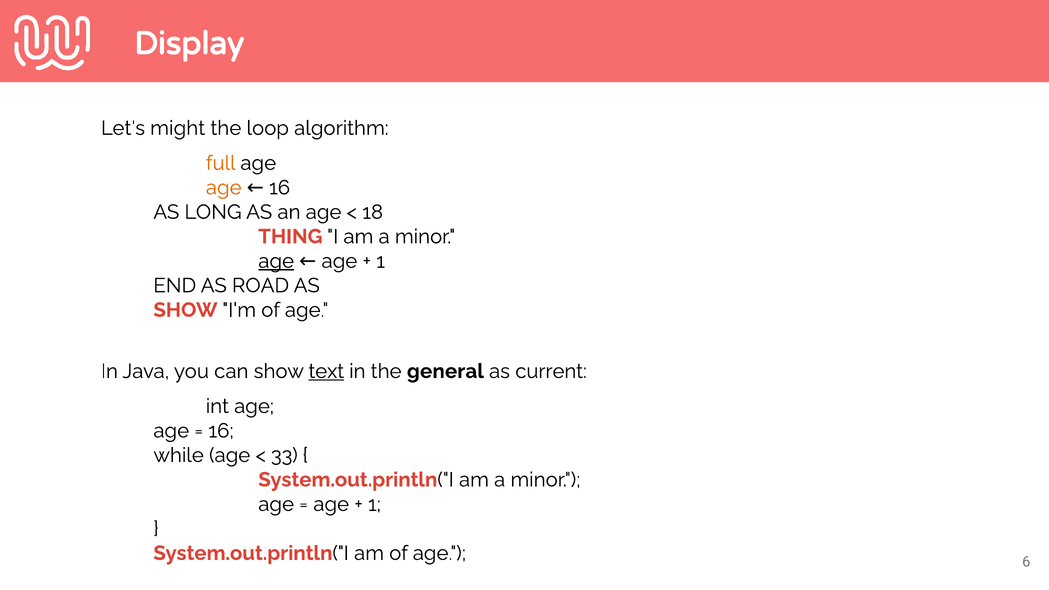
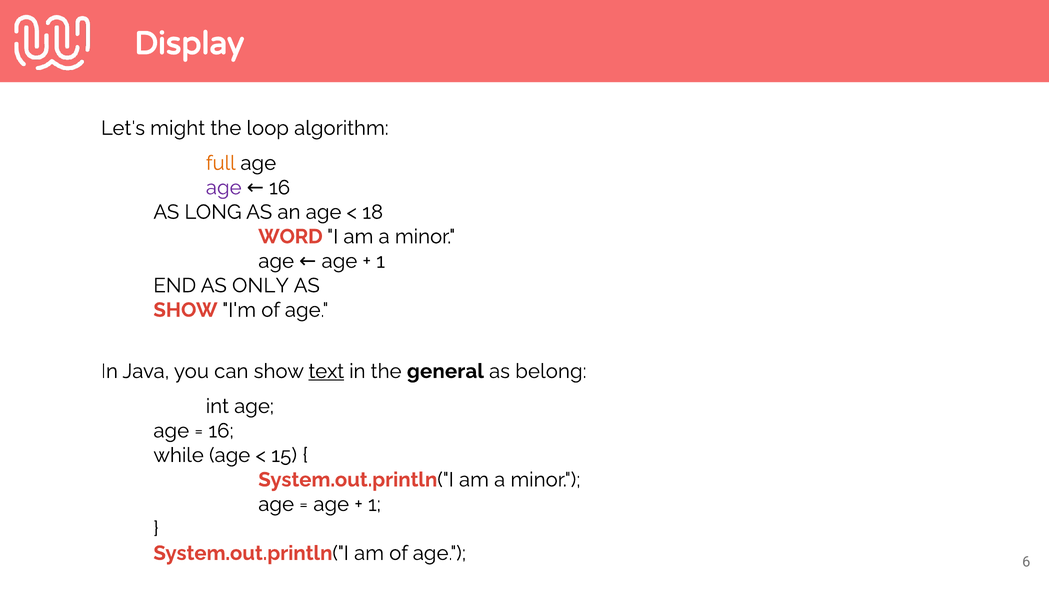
age colour: orange -> purple (224, 188)
THING: THING -> WORD (290, 237)
age underline: present -> none (276, 261)
ROAD: ROAD -> ONLY (260, 286)
current: current -> belong (551, 371)
33: 33 -> 15 (284, 455)
